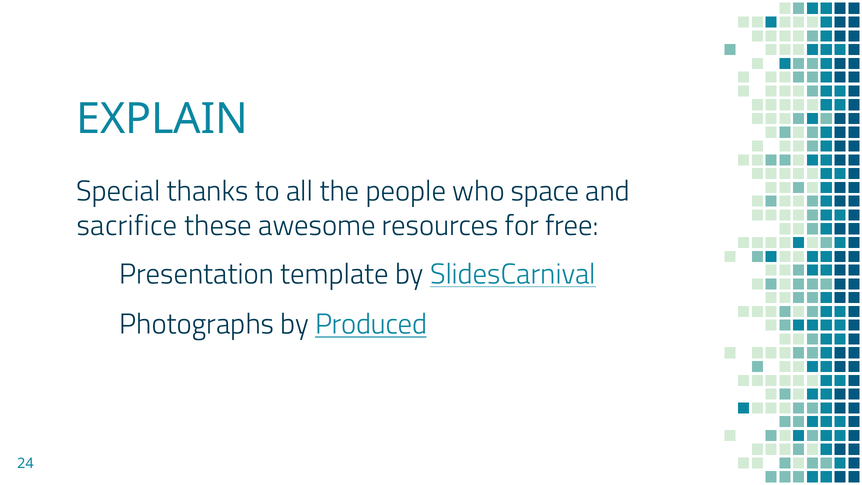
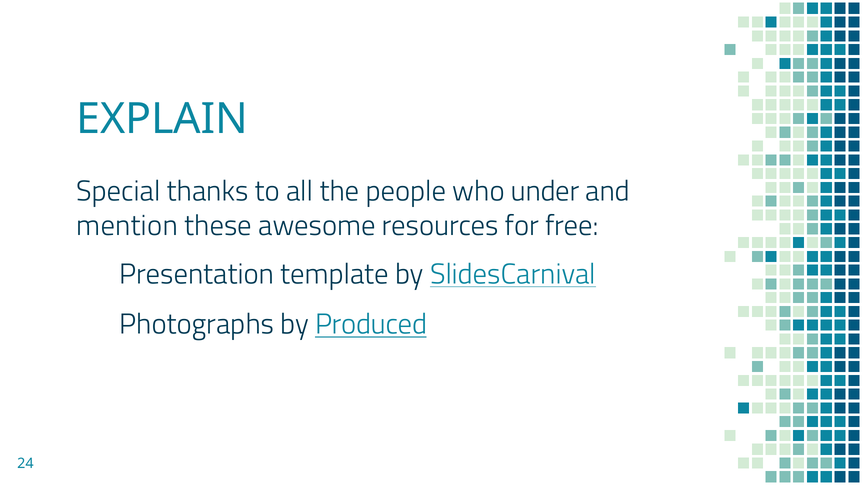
space: space -> under (545, 191)
sacrifice: sacrifice -> mention (127, 226)
